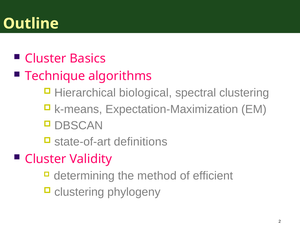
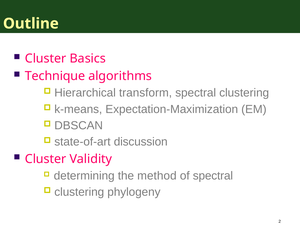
biological: biological -> transform (146, 93)
definitions: definitions -> discussion (141, 142)
of efficient: efficient -> spectral (213, 176)
